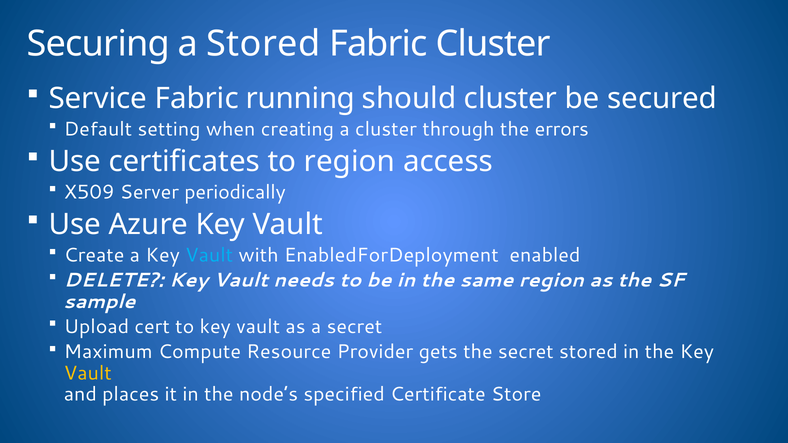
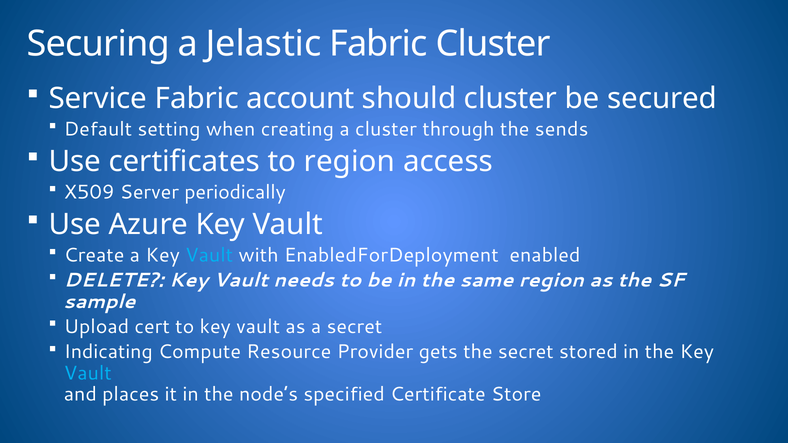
a Stored: Stored -> Jelastic (264, 44)
running: running -> account (301, 99)
errors: errors -> sends (562, 129)
Maximum: Maximum -> Indicating (108, 352)
Vault colour: yellow -> light blue (88, 373)
